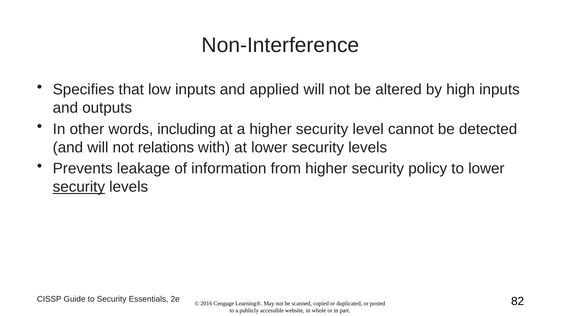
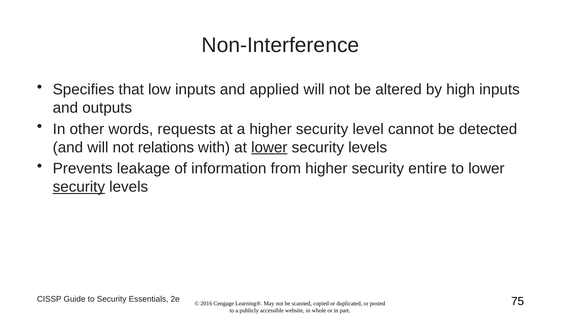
including: including -> requests (187, 129)
lower underline: none -> present (269, 147)
policy: policy -> entire (428, 168)
82: 82 -> 75 (518, 301)
